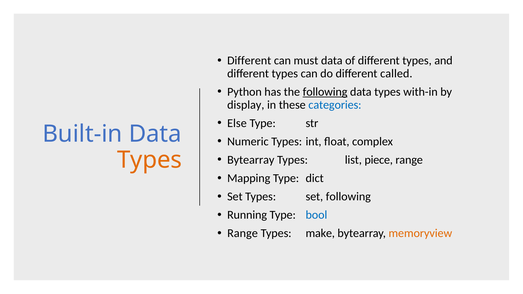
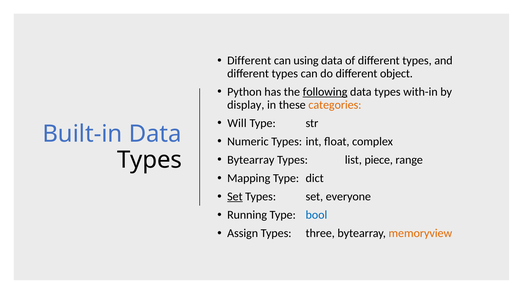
must: must -> using (306, 61)
called: called -> object (396, 73)
categories colour: blue -> orange (335, 105)
Else: Else -> Will (237, 123)
Types colour: orange -> black (150, 160)
Set underline: none -> present (235, 197)
set following: following -> everyone (348, 197)
Range: Range -> Assign (243, 233)
make: make -> three (320, 233)
